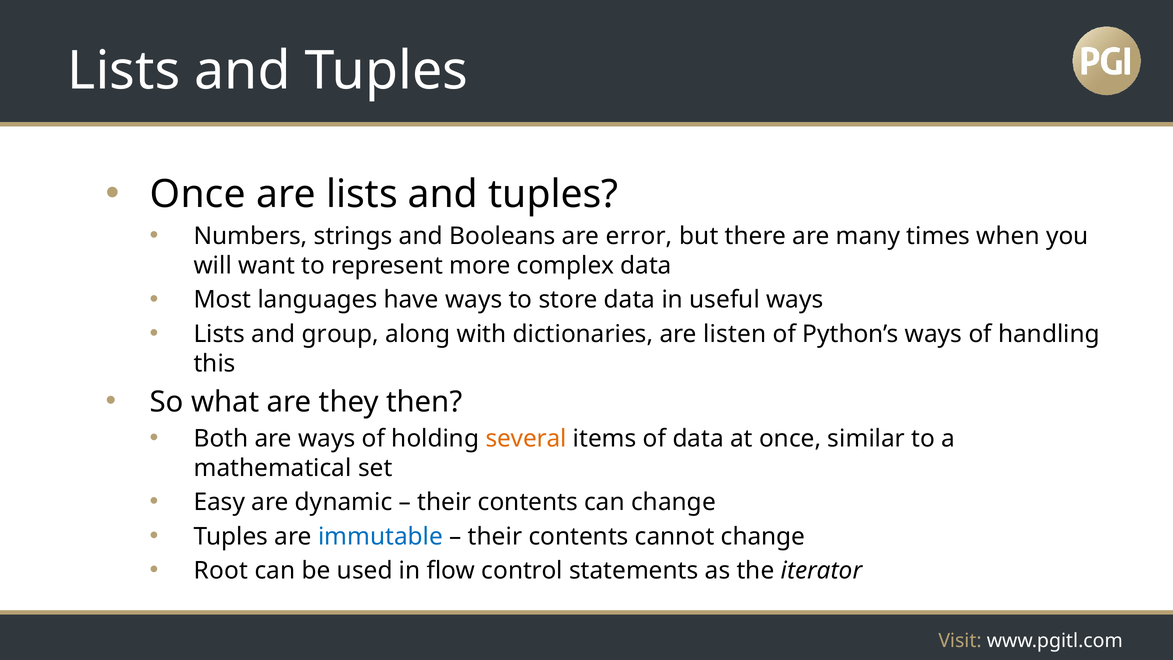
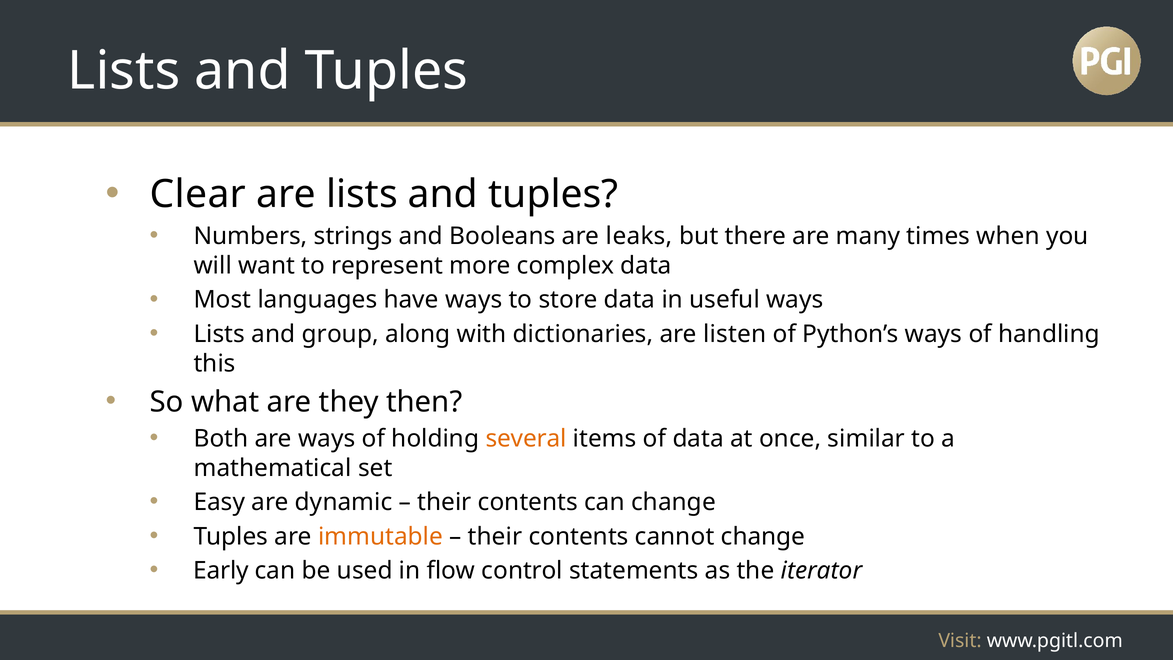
Once: Once -> Clear (198, 194)
error: error -> leaks (639, 236)
immutable colour: blue -> orange (381, 536)
Root: Root -> Early (221, 571)
